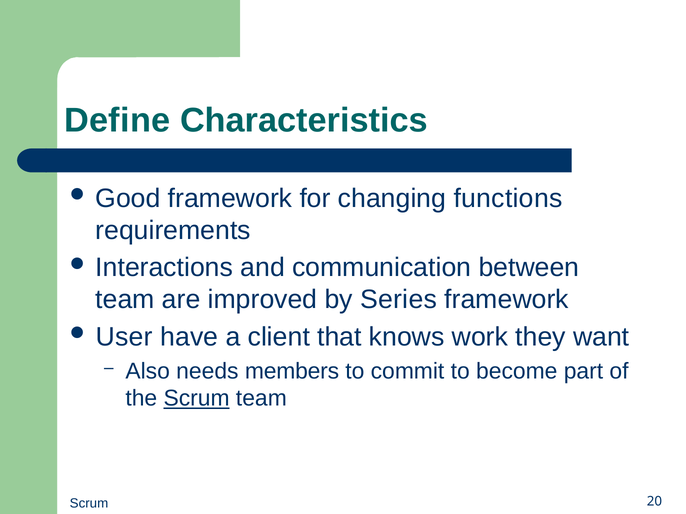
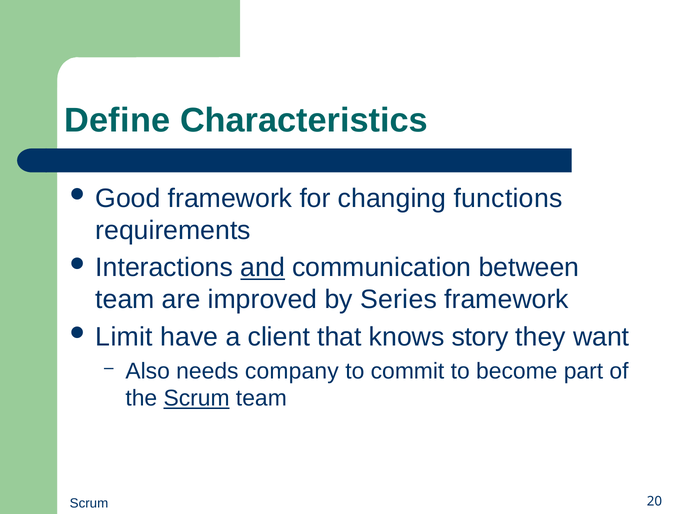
and underline: none -> present (263, 268)
User: User -> Limit (124, 337)
work: work -> story (480, 337)
members: members -> company (292, 371)
